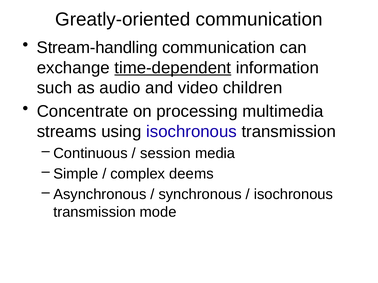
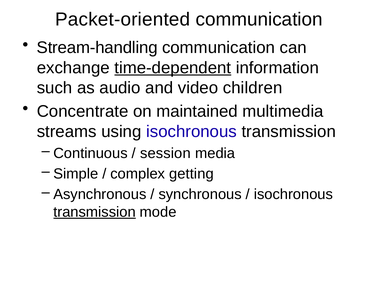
Greatly-oriented: Greatly-oriented -> Packet-oriented (123, 20)
processing: processing -> maintained (197, 112)
deems: deems -> getting (191, 174)
transmission underline: none -> present (95, 212)
